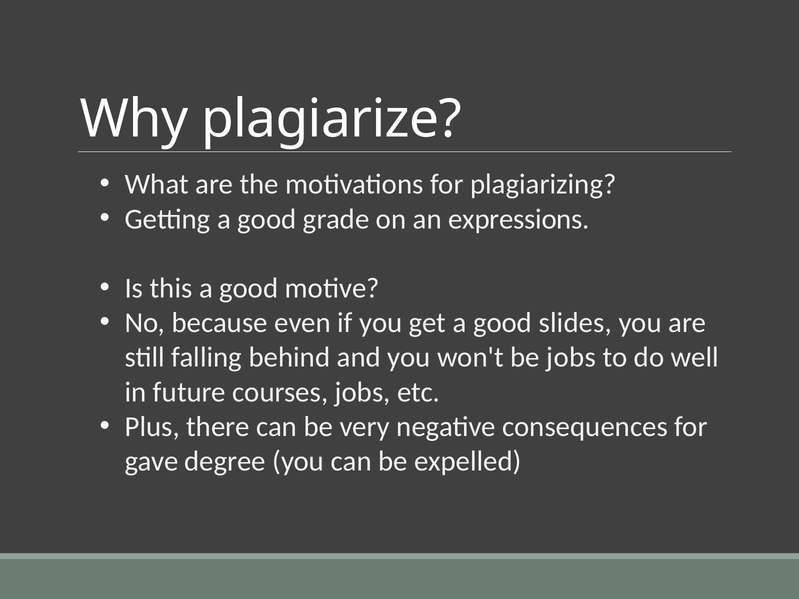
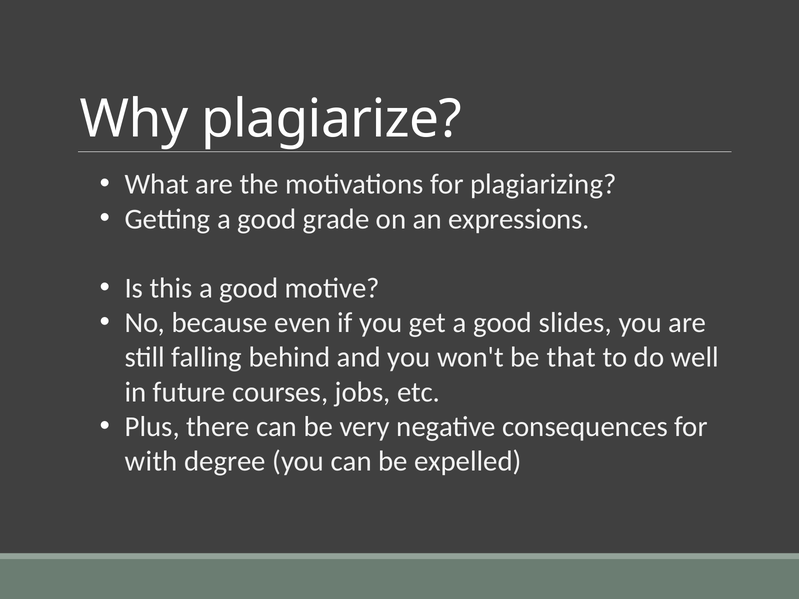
be jobs: jobs -> that (571, 358)
gave: gave -> with (151, 461)
